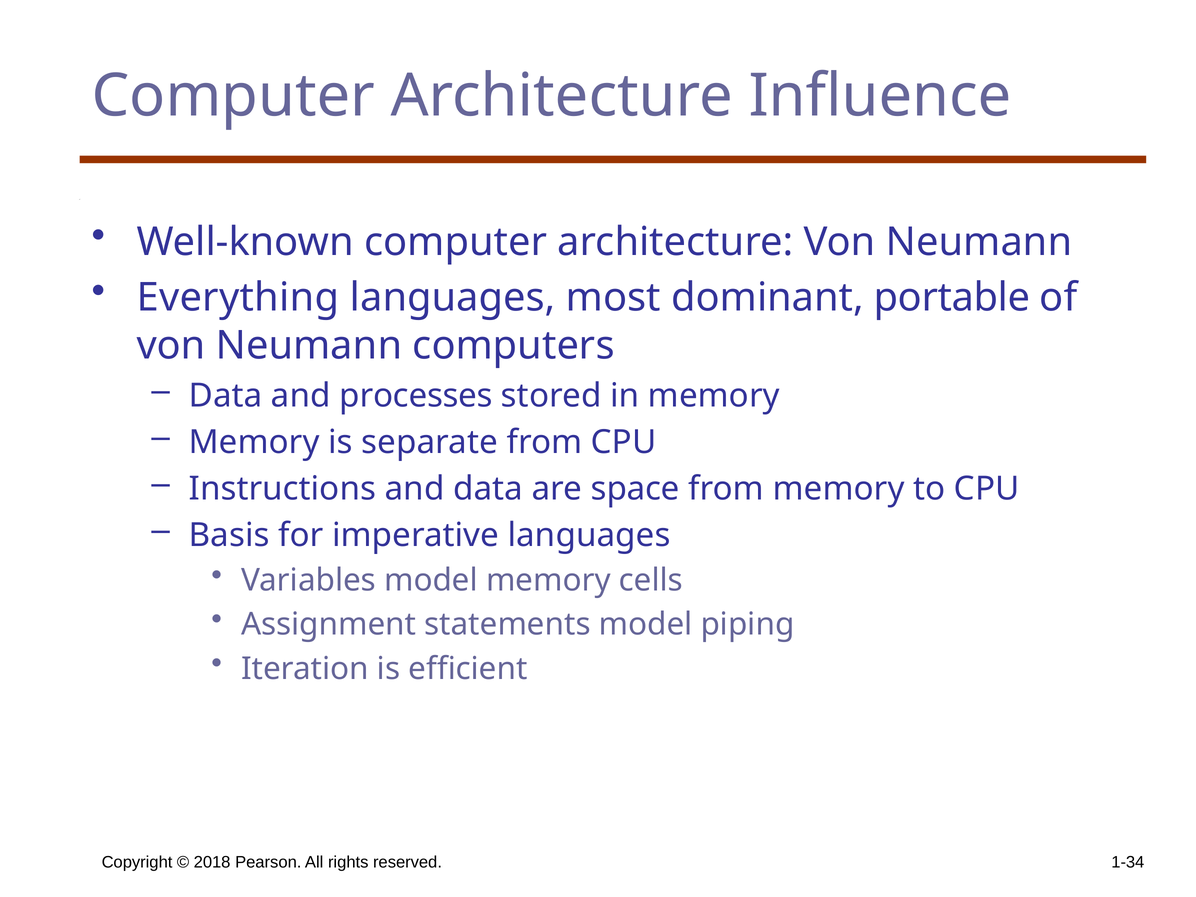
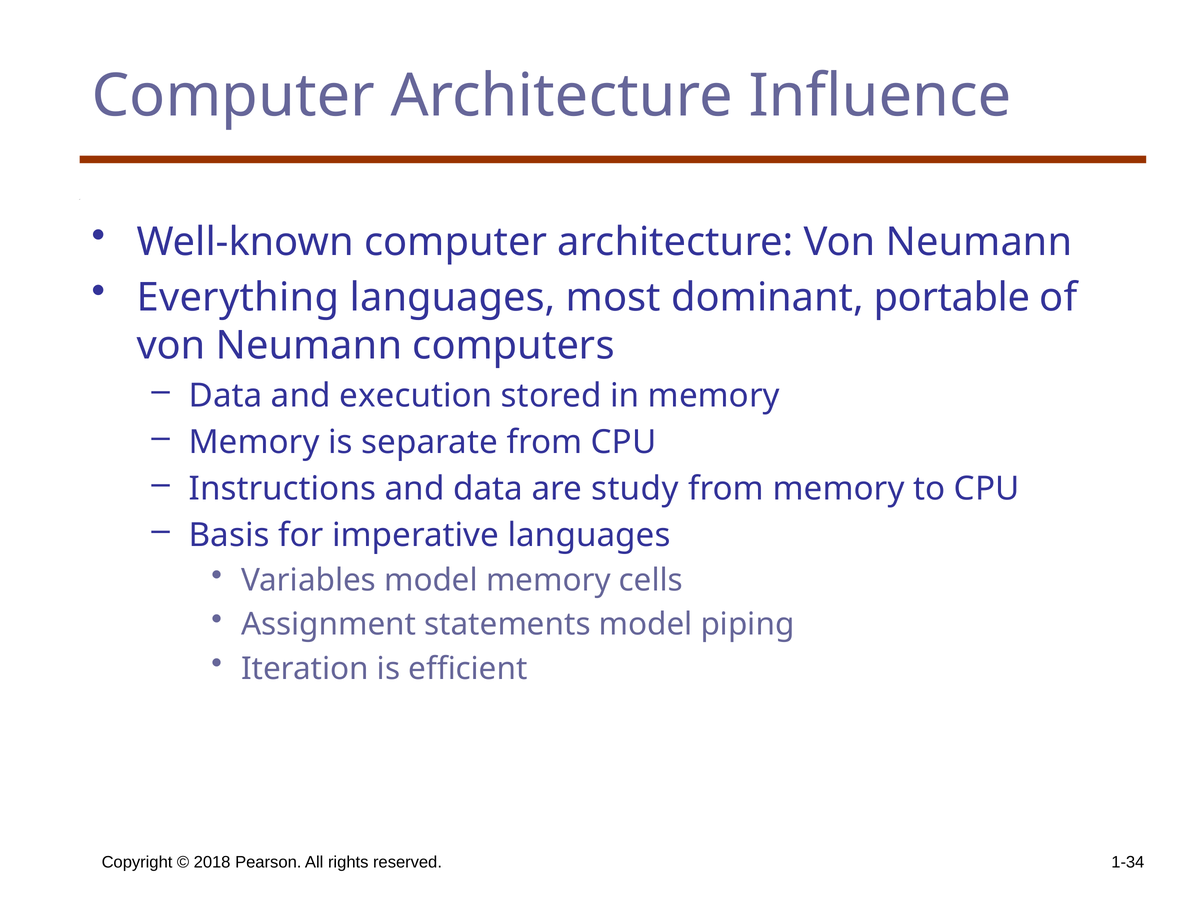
processes: processes -> execution (416, 396)
space: space -> study (635, 489)
